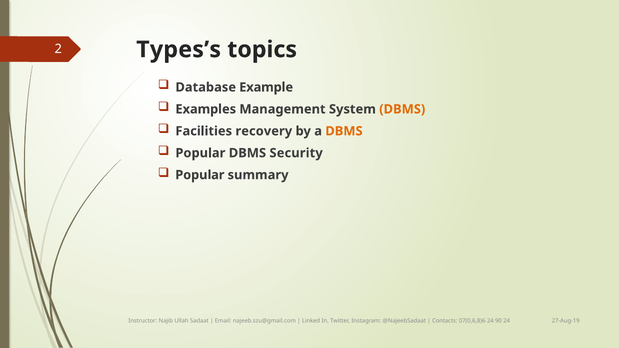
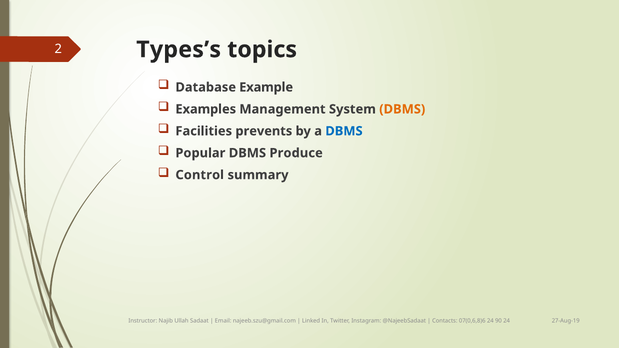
recovery: recovery -> prevents (264, 131)
DBMS colour: orange -> blue (344, 131)
Security: Security -> Produce (296, 153)
Popular: Popular -> Control (200, 175)
